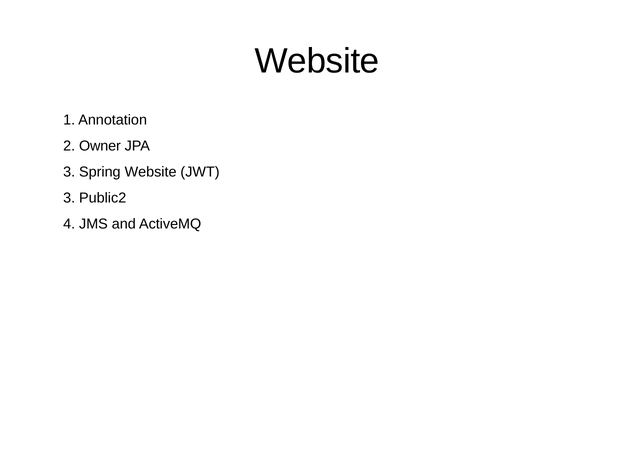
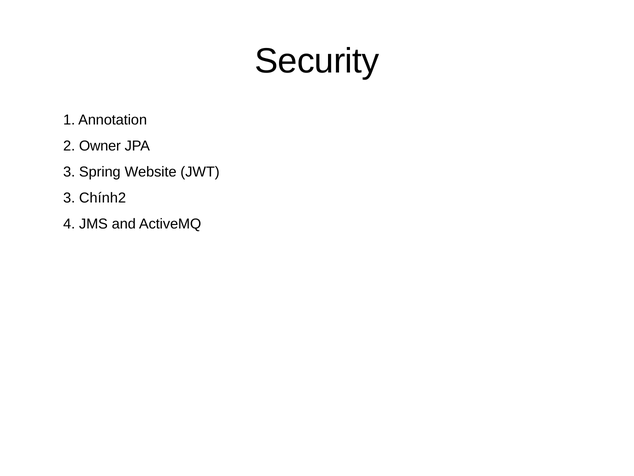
Website: Website -> Security (317, 61)
Public2: Public2 -> Chính2 (103, 198)
